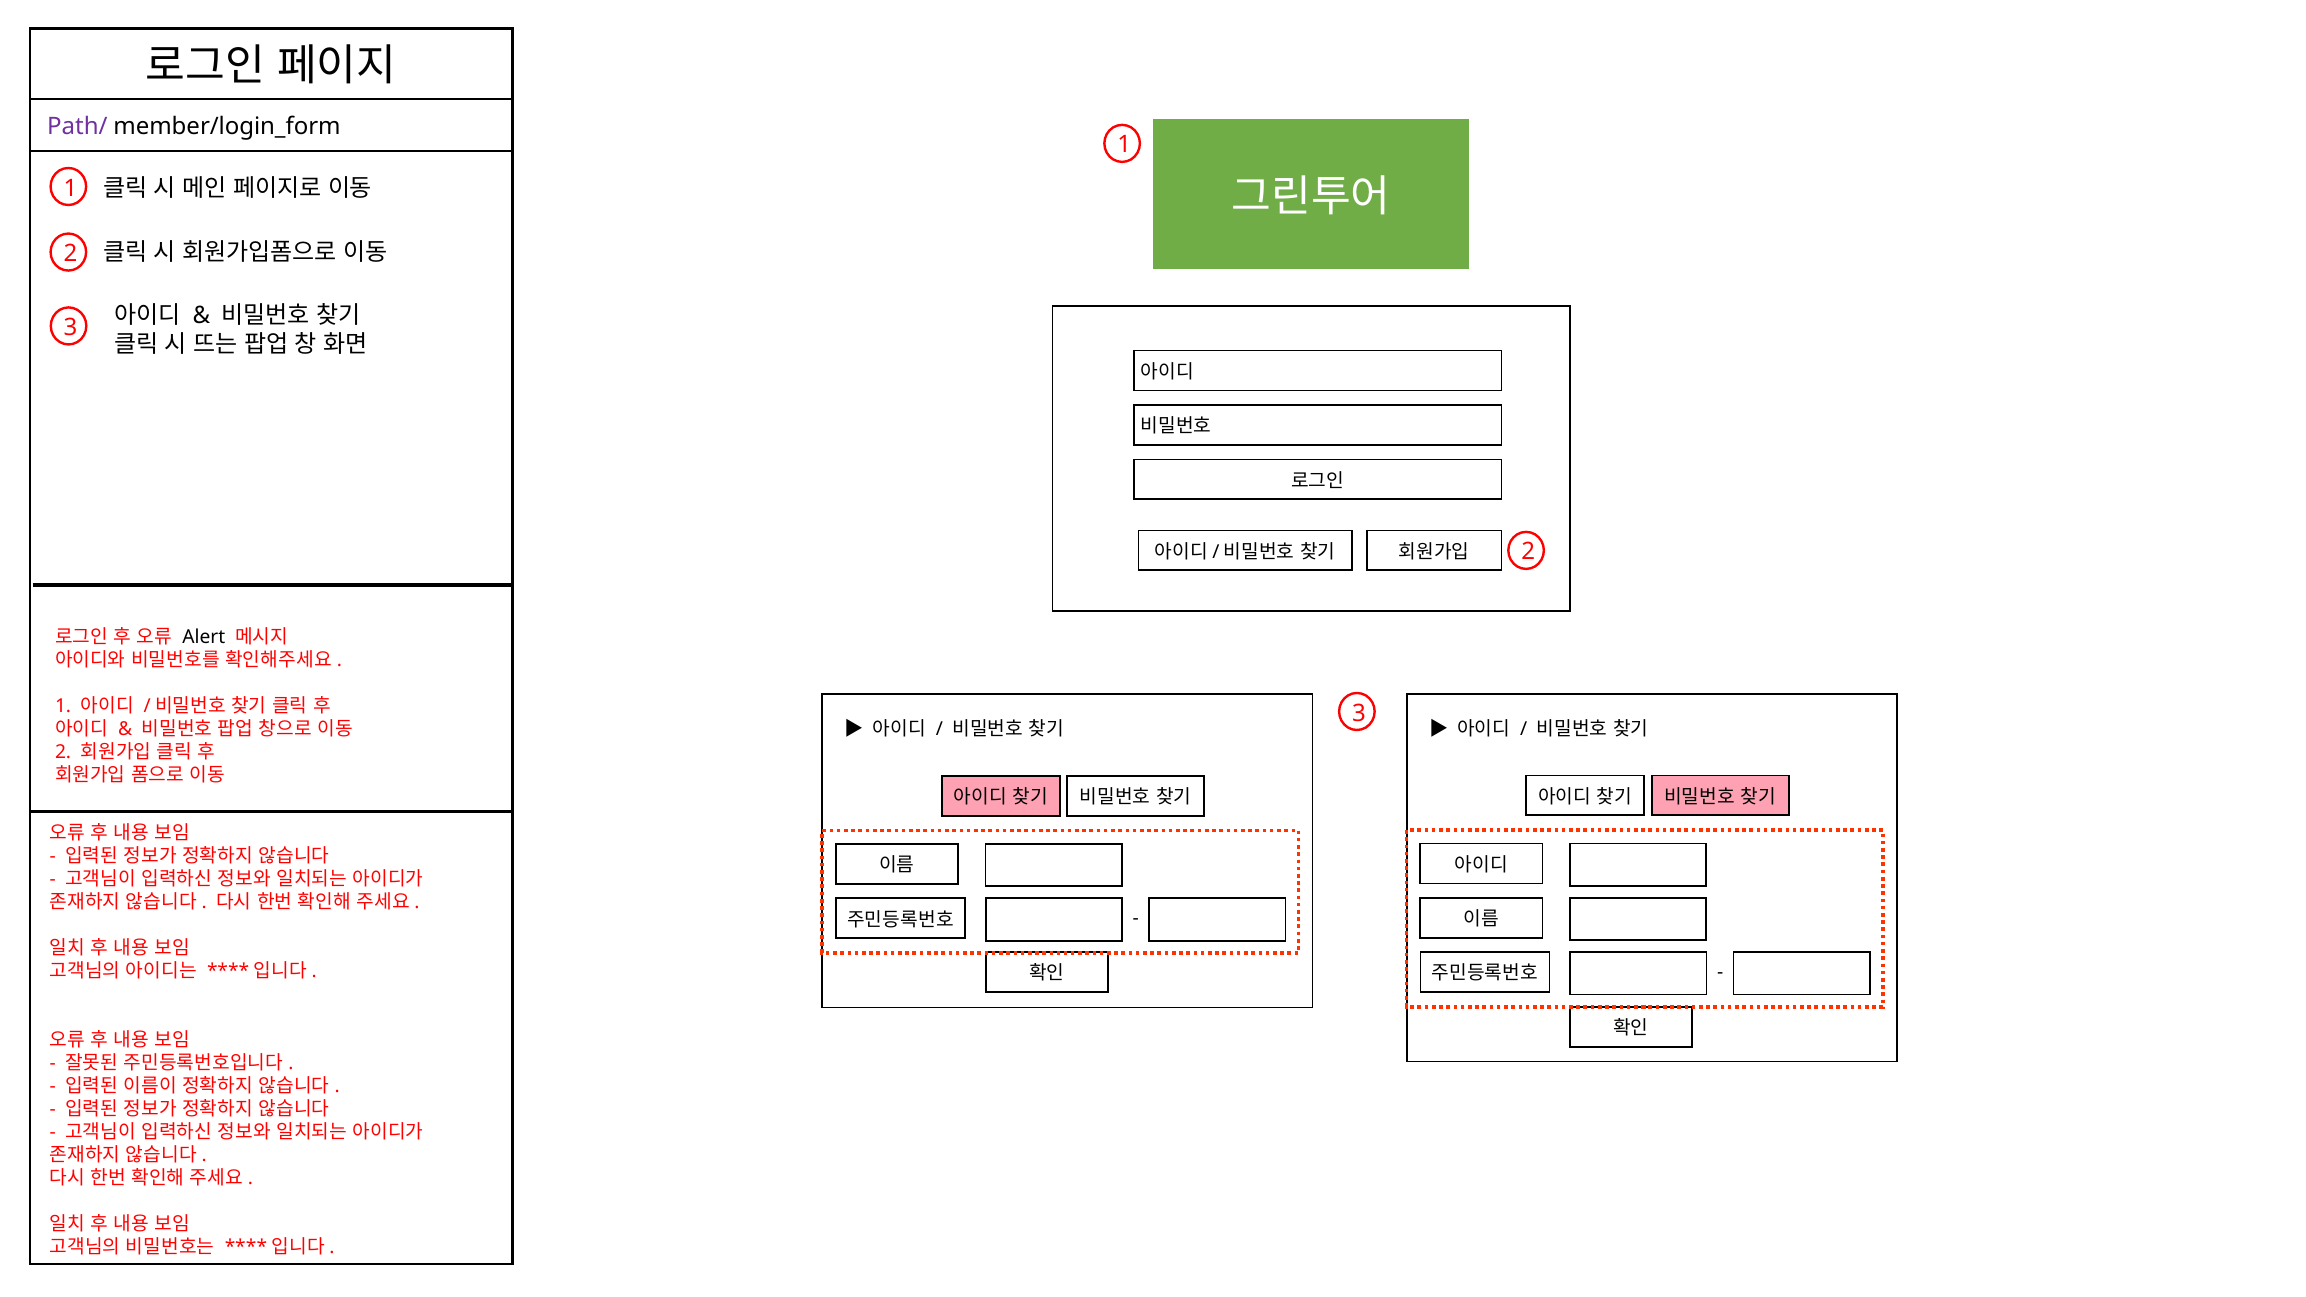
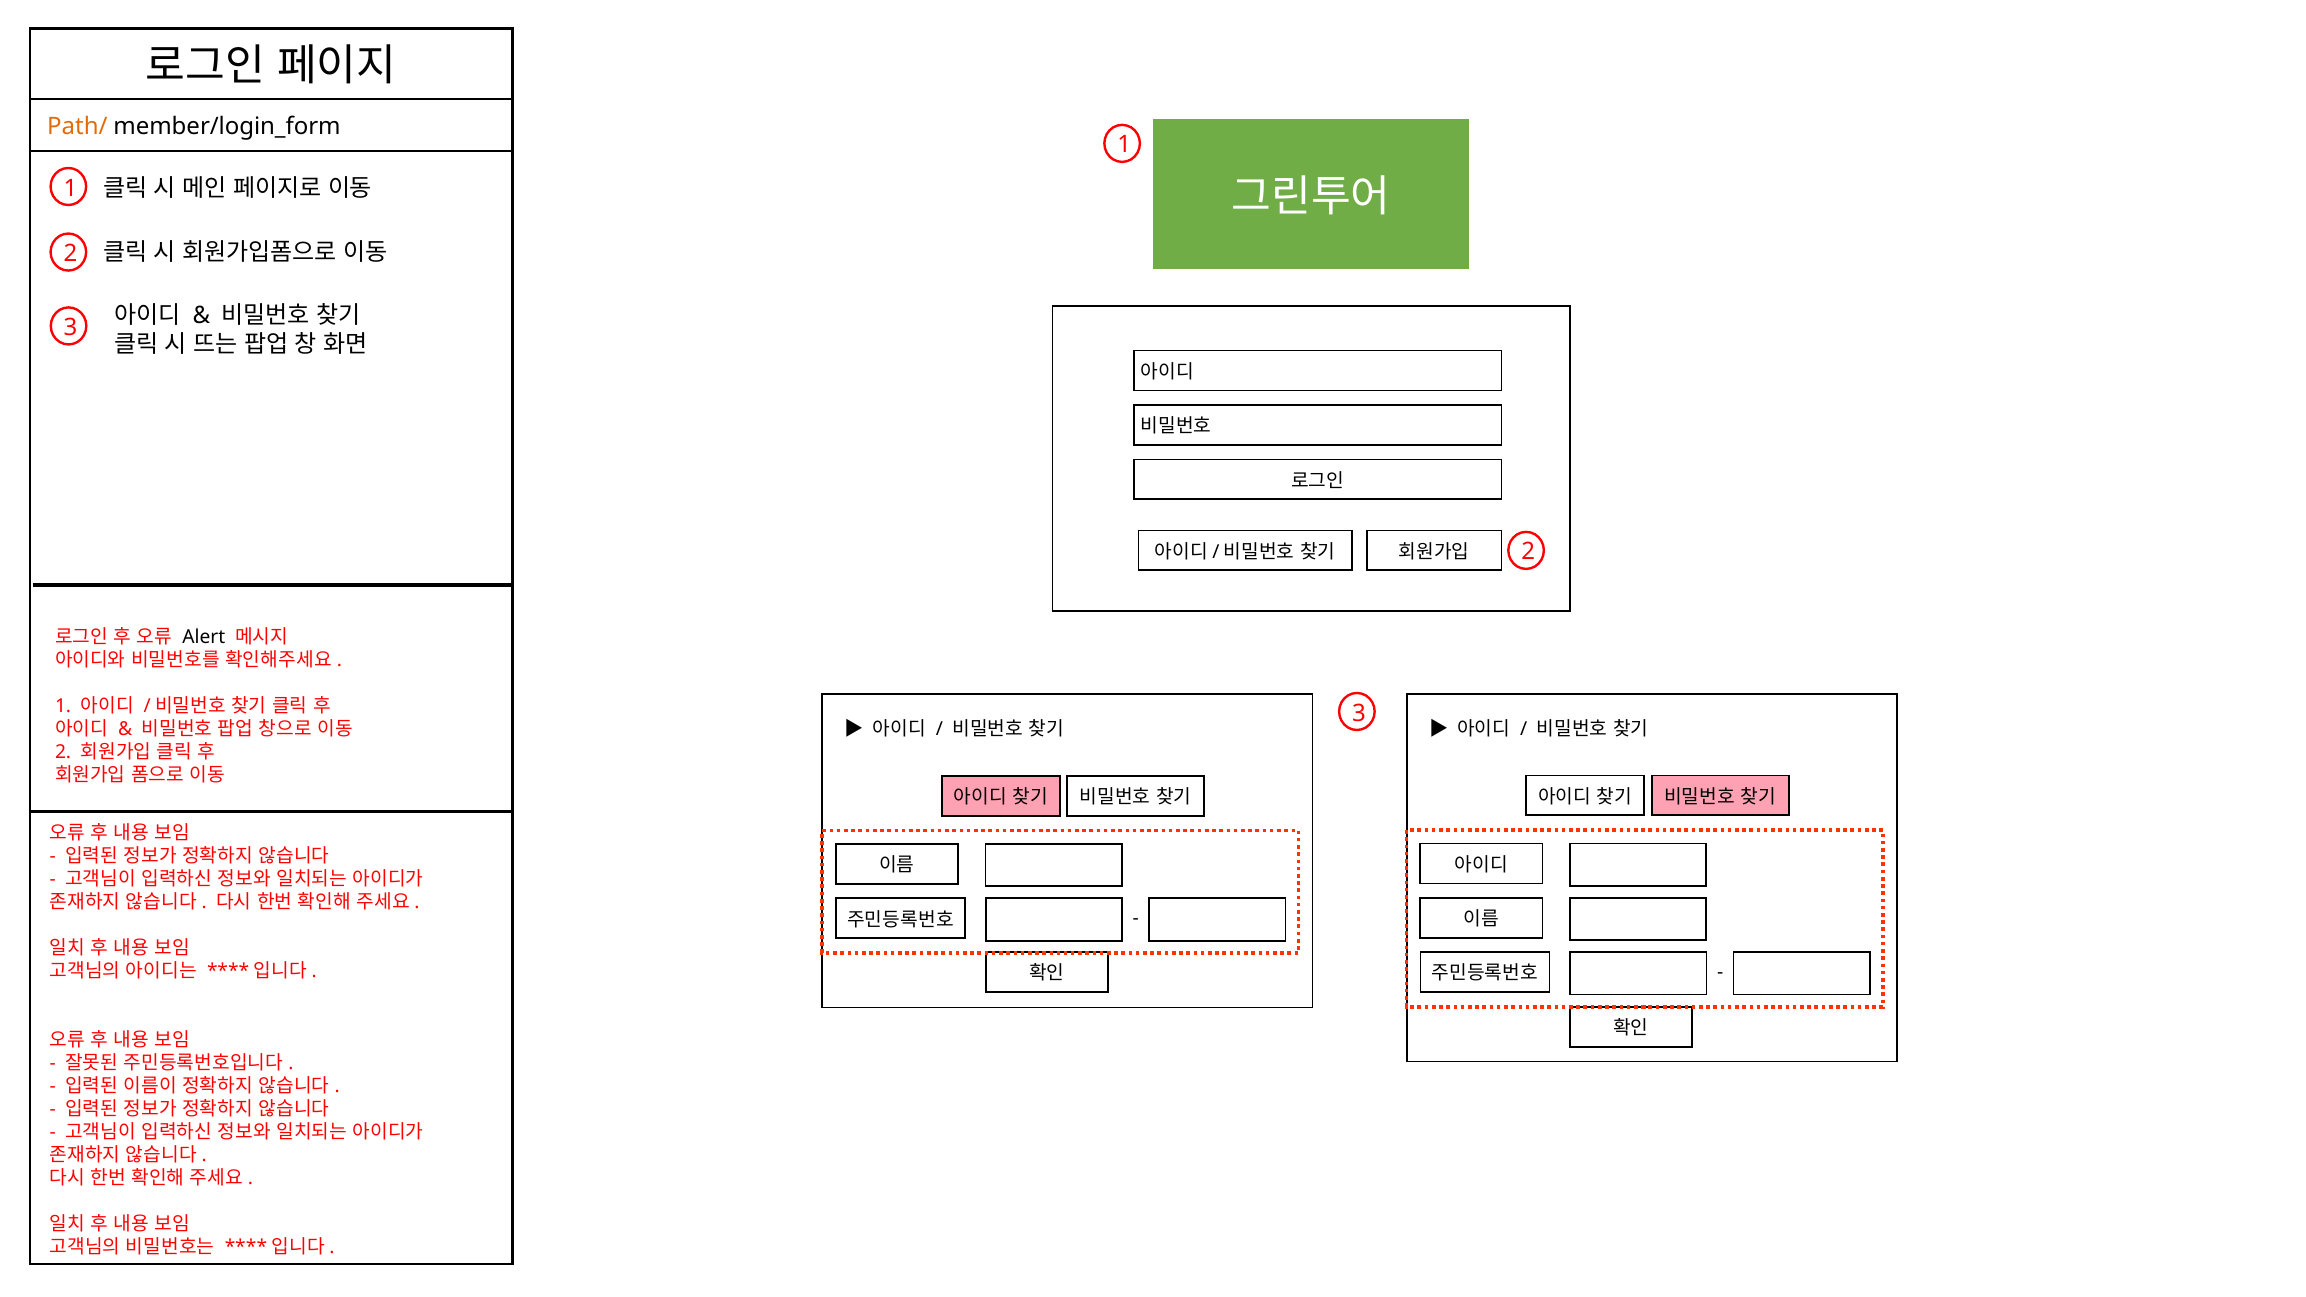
Path/ colour: purple -> orange (77, 127)
